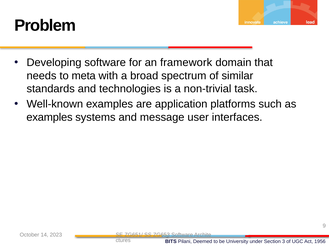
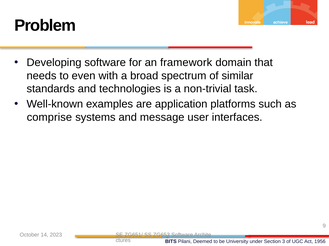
meta: meta -> even (84, 76)
examples: examples -> comprise (49, 118)
